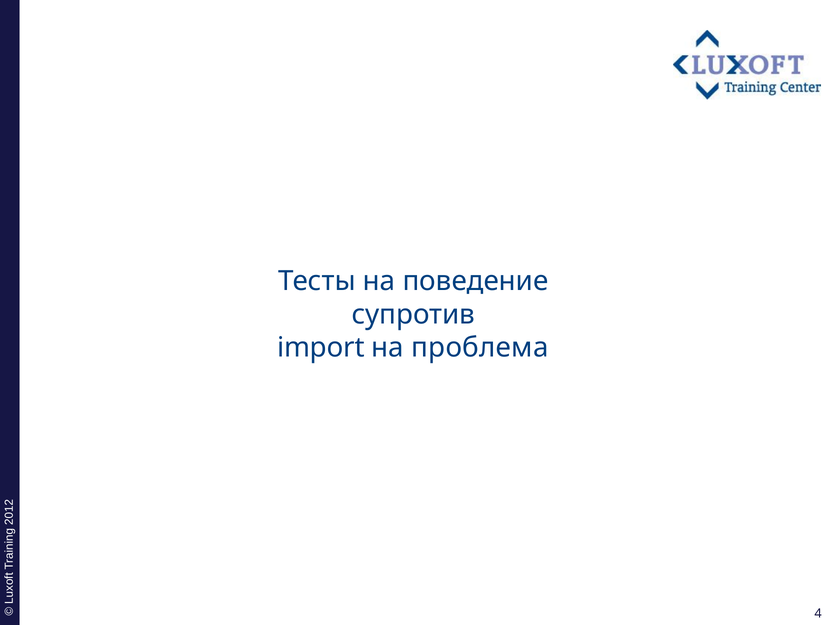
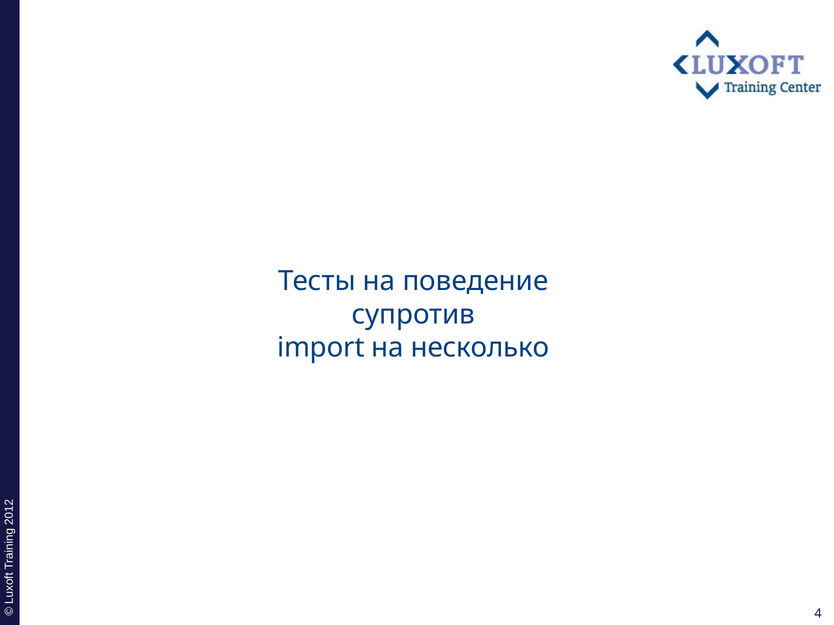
проблема: проблема -> несколько (480, 348)
